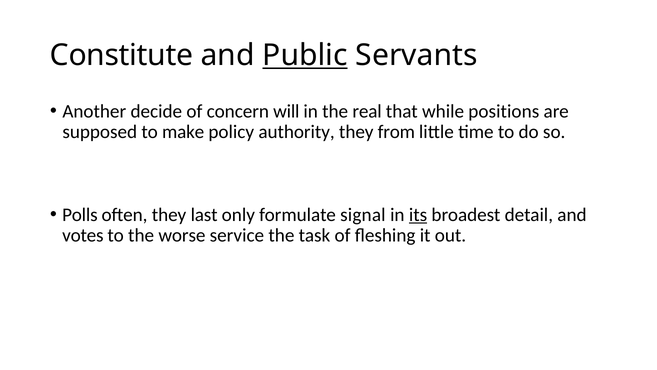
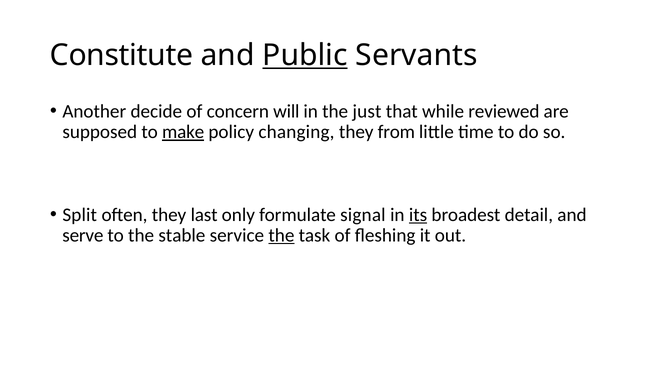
real: real -> just (367, 111)
positions: positions -> reviewed (504, 111)
make underline: none -> present (183, 132)
authority: authority -> changing (296, 132)
Polls: Polls -> Split (80, 214)
votes: votes -> serve (83, 235)
worse: worse -> stable (182, 235)
the underline: none -> present (281, 235)
